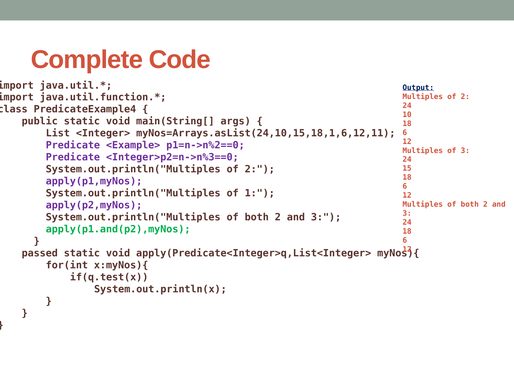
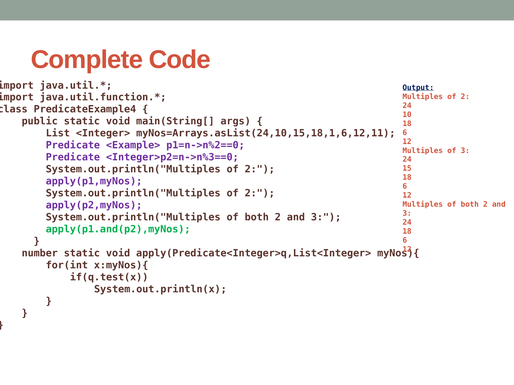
1: 1 -> 2 (260, 193)
passed: passed -> number (40, 253)
